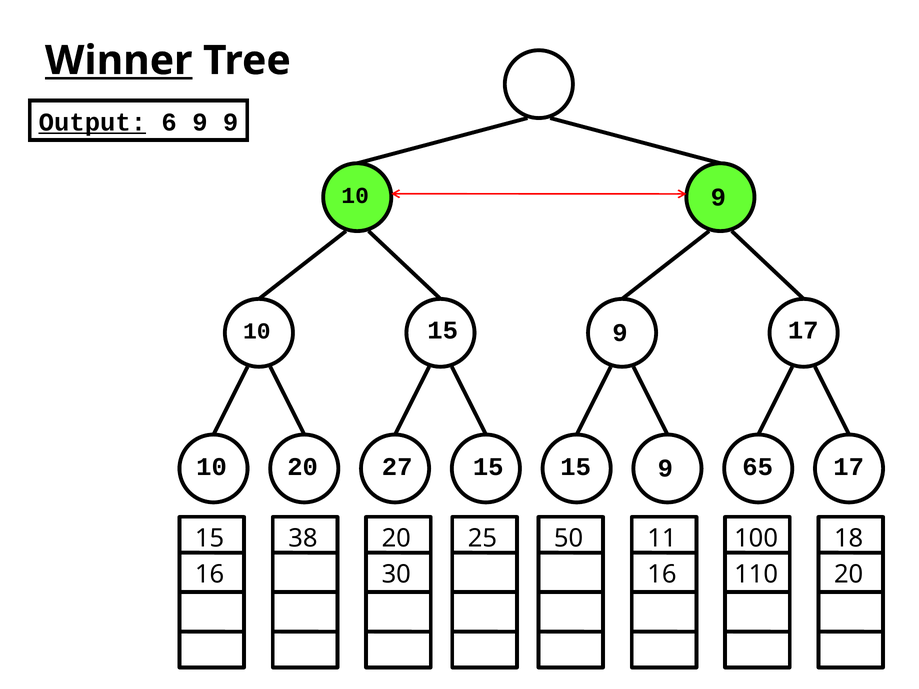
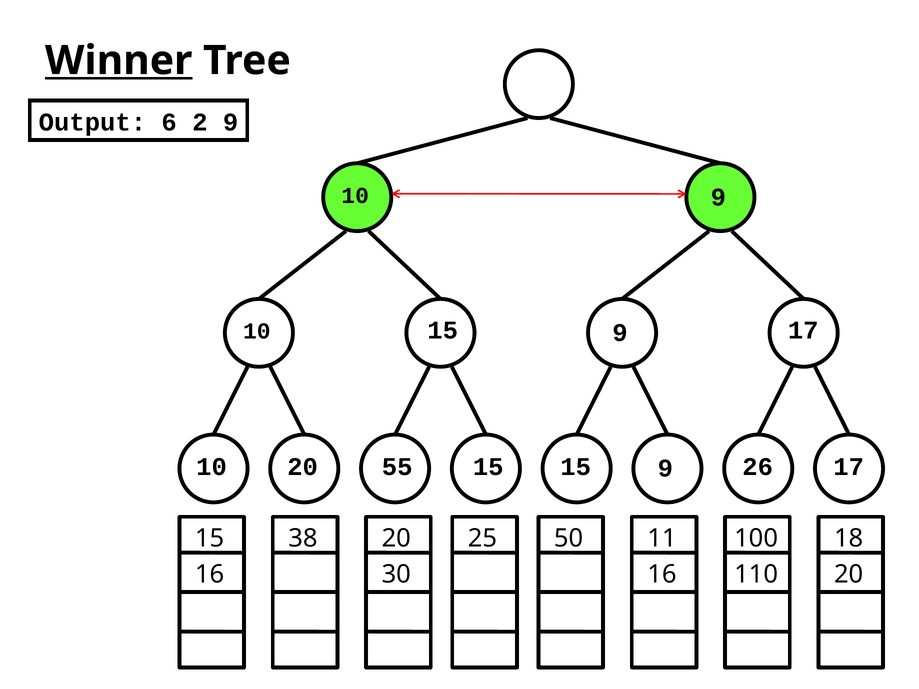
Output underline: present -> none (92, 122)
6 9: 9 -> 2 (200, 122)
27: 27 -> 55 (397, 467)
65: 65 -> 26 (758, 467)
